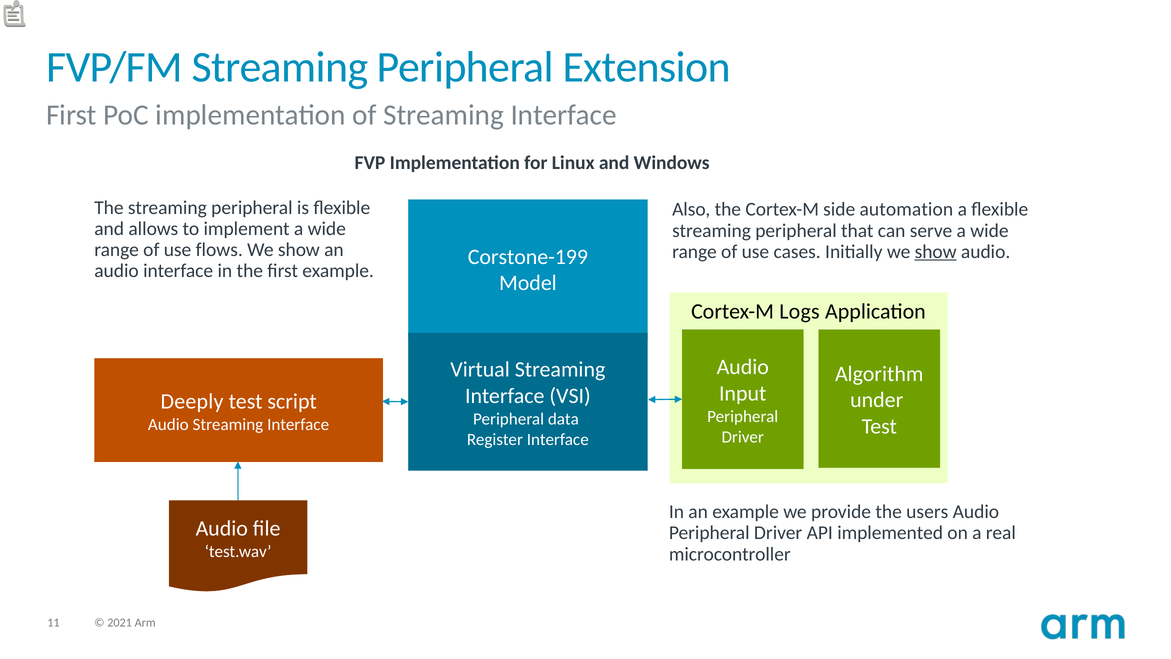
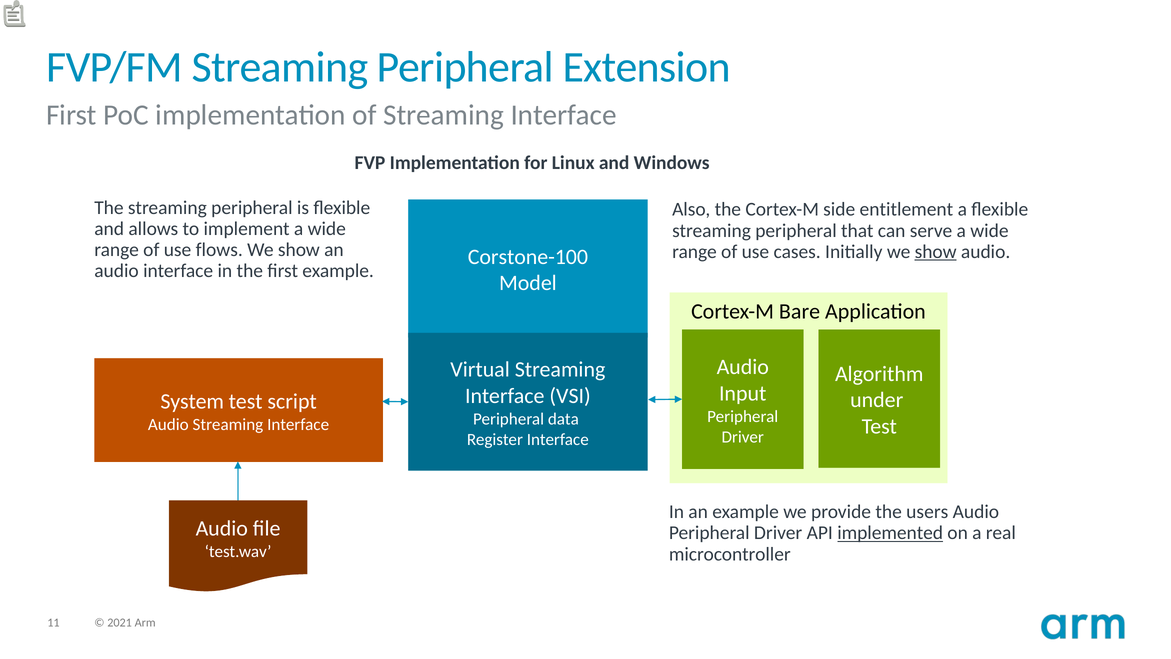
automation: automation -> entitlement (906, 209)
Corstone-199: Corstone-199 -> Corstone-100 (528, 257)
Logs: Logs -> Bare (800, 311)
Deeply: Deeply -> System (192, 401)
implemented underline: none -> present (890, 533)
